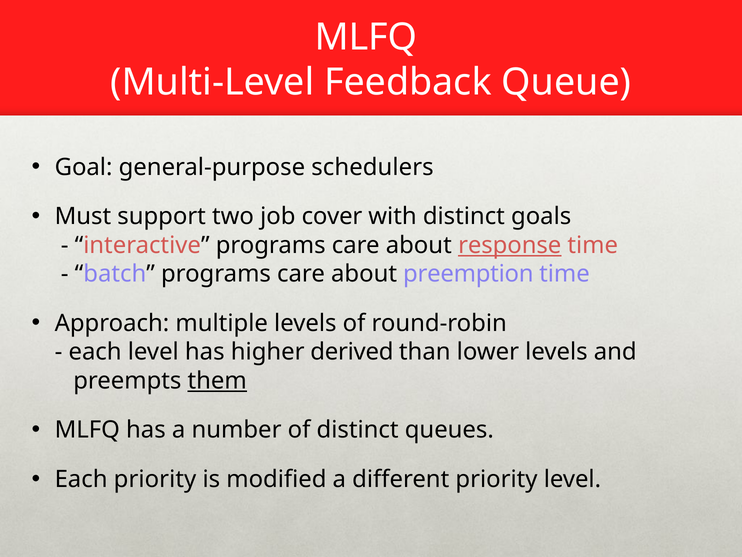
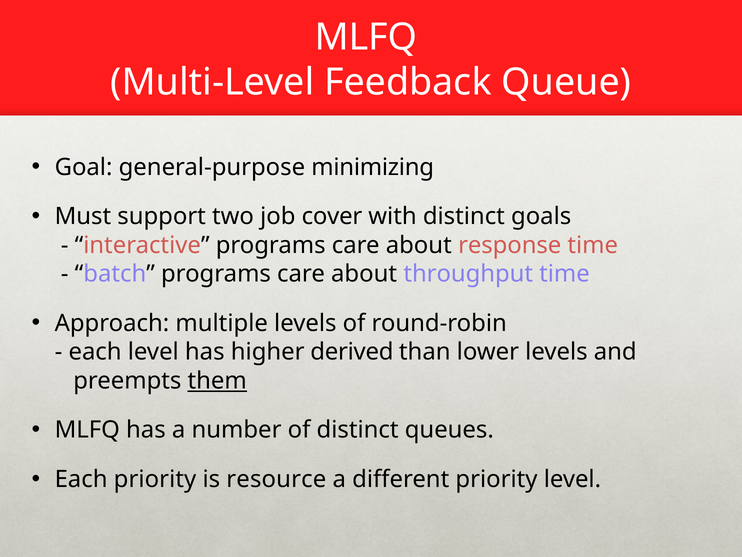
schedulers: schedulers -> minimizing (373, 167)
response underline: present -> none (510, 245)
preemption: preemption -> throughput (468, 274)
modified: modified -> resource (276, 479)
